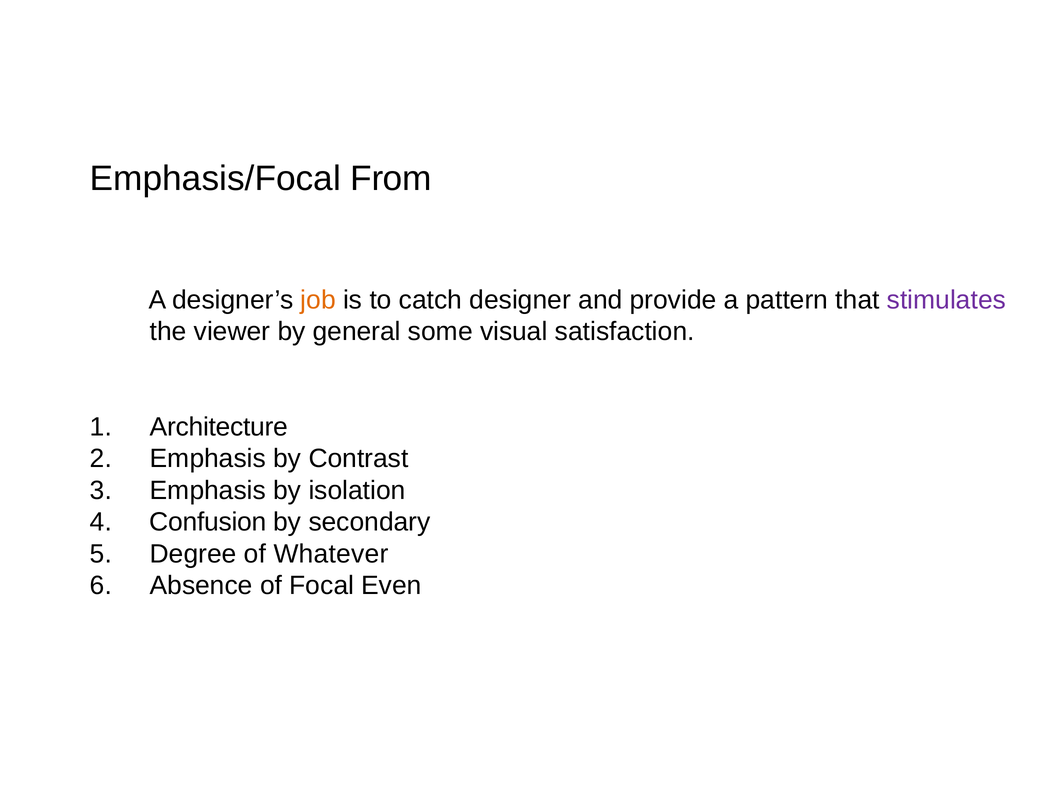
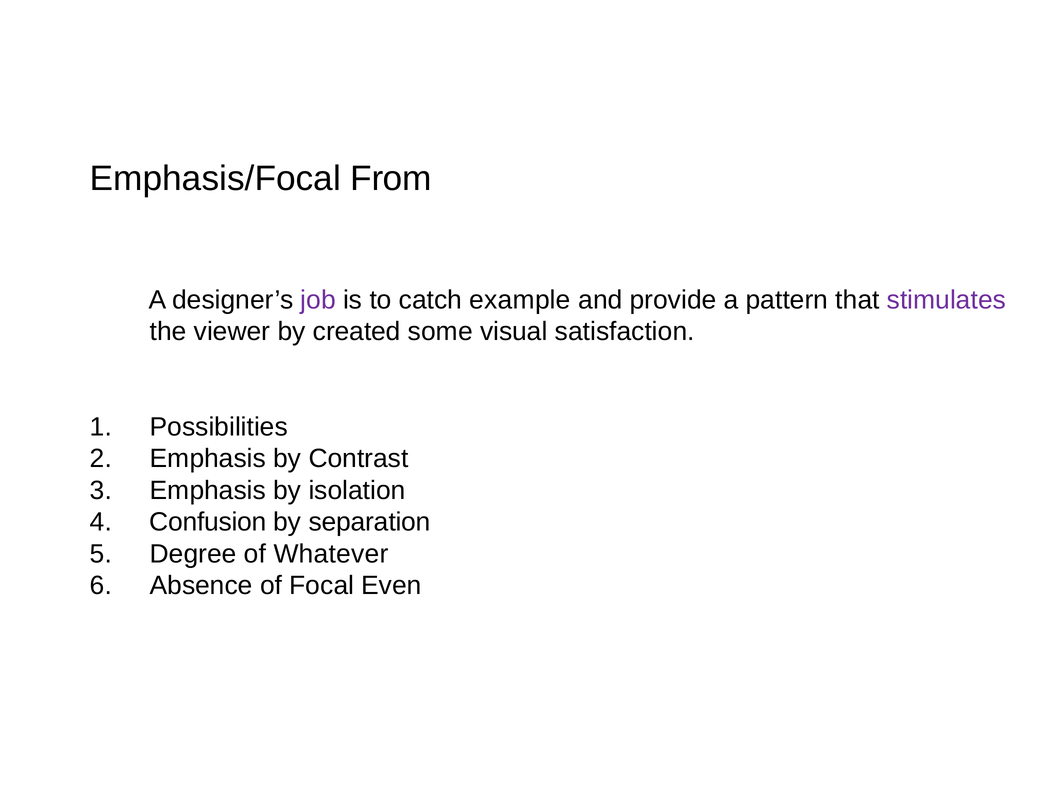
job colour: orange -> purple (318, 300)
designer: designer -> example (520, 300)
general: general -> created (357, 332)
Architecture: Architecture -> Possibilities (219, 427)
secondary: secondary -> separation (370, 522)
